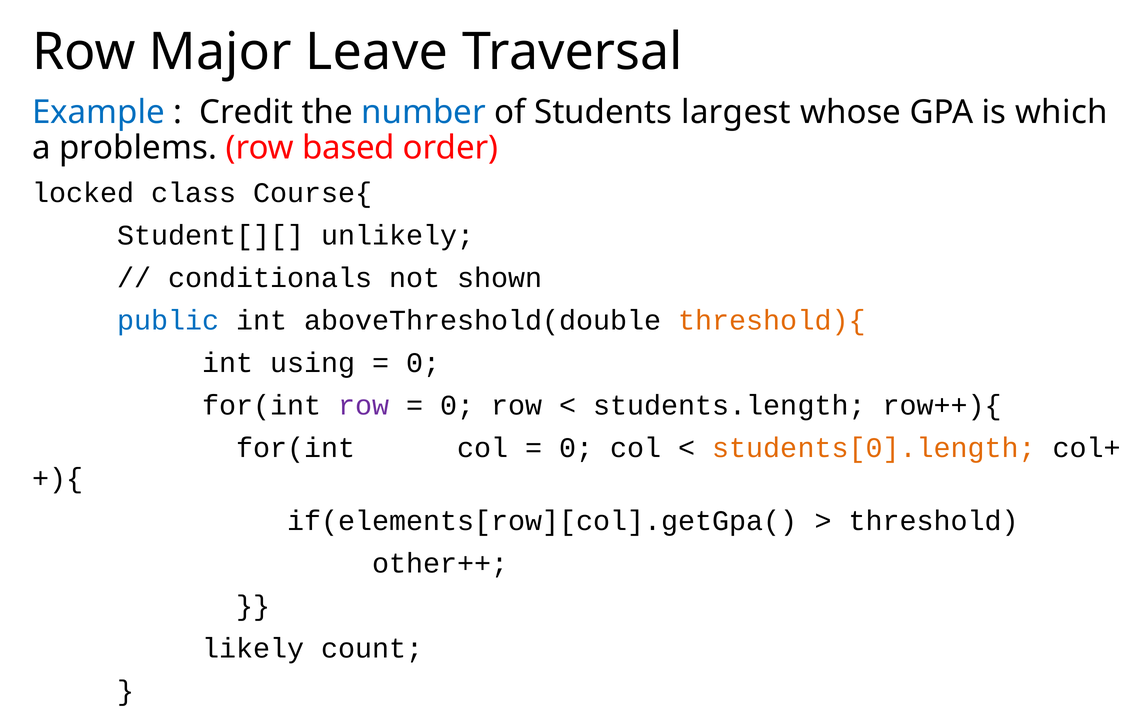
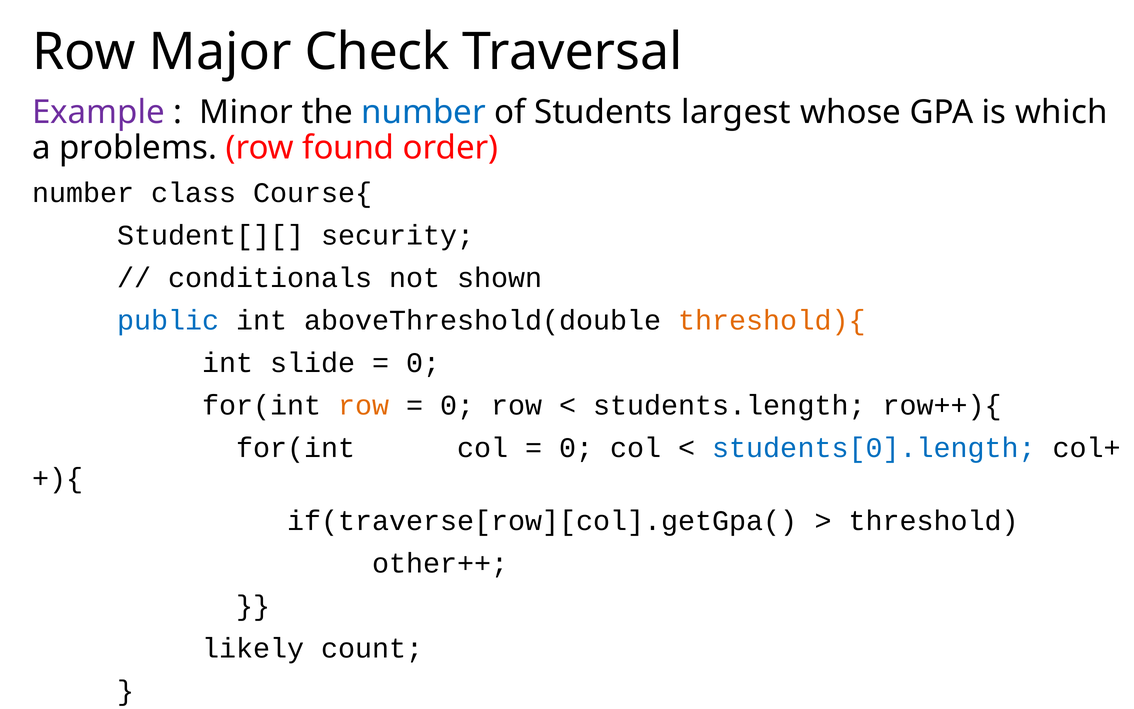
Leave: Leave -> Check (377, 52)
Example colour: blue -> purple (98, 112)
Credit: Credit -> Minor (246, 112)
based: based -> found (348, 148)
locked: locked -> number (83, 193)
unlikely: unlikely -> security (398, 235)
using: using -> slide (313, 363)
row colour: purple -> orange (364, 405)
students[0].length colour: orange -> blue (874, 448)
if(elements[row][col].getGpa(: if(elements[row][col].getGpa( -> if(traverse[row][col].getGpa( (542, 521)
